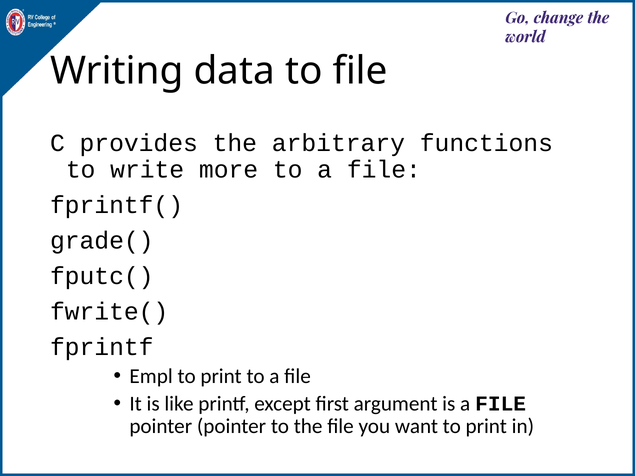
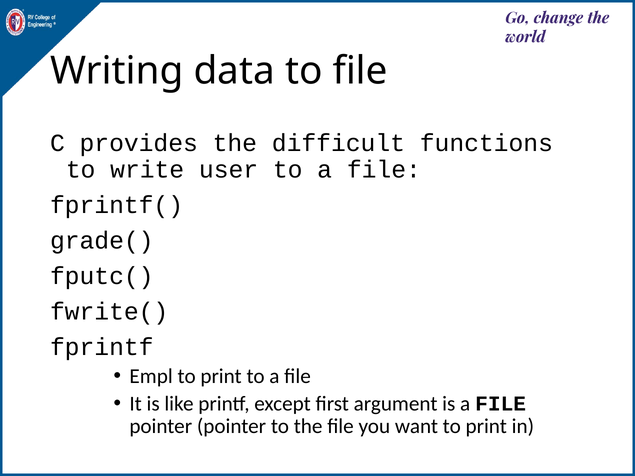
arbitrary: arbitrary -> difficult (338, 143)
more: more -> user (229, 170)
